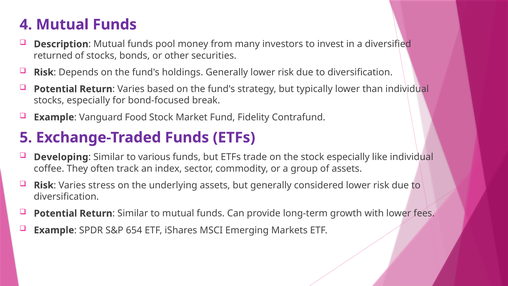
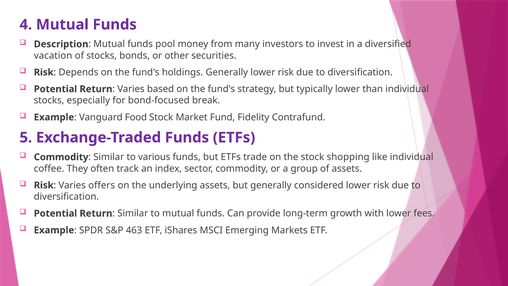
returned: returned -> vacation (53, 56)
Developing: Developing -> Commodity (61, 157)
stock especially: especially -> shopping (348, 157)
stress: stress -> offers (102, 185)
654: 654 -> 463 (134, 230)
